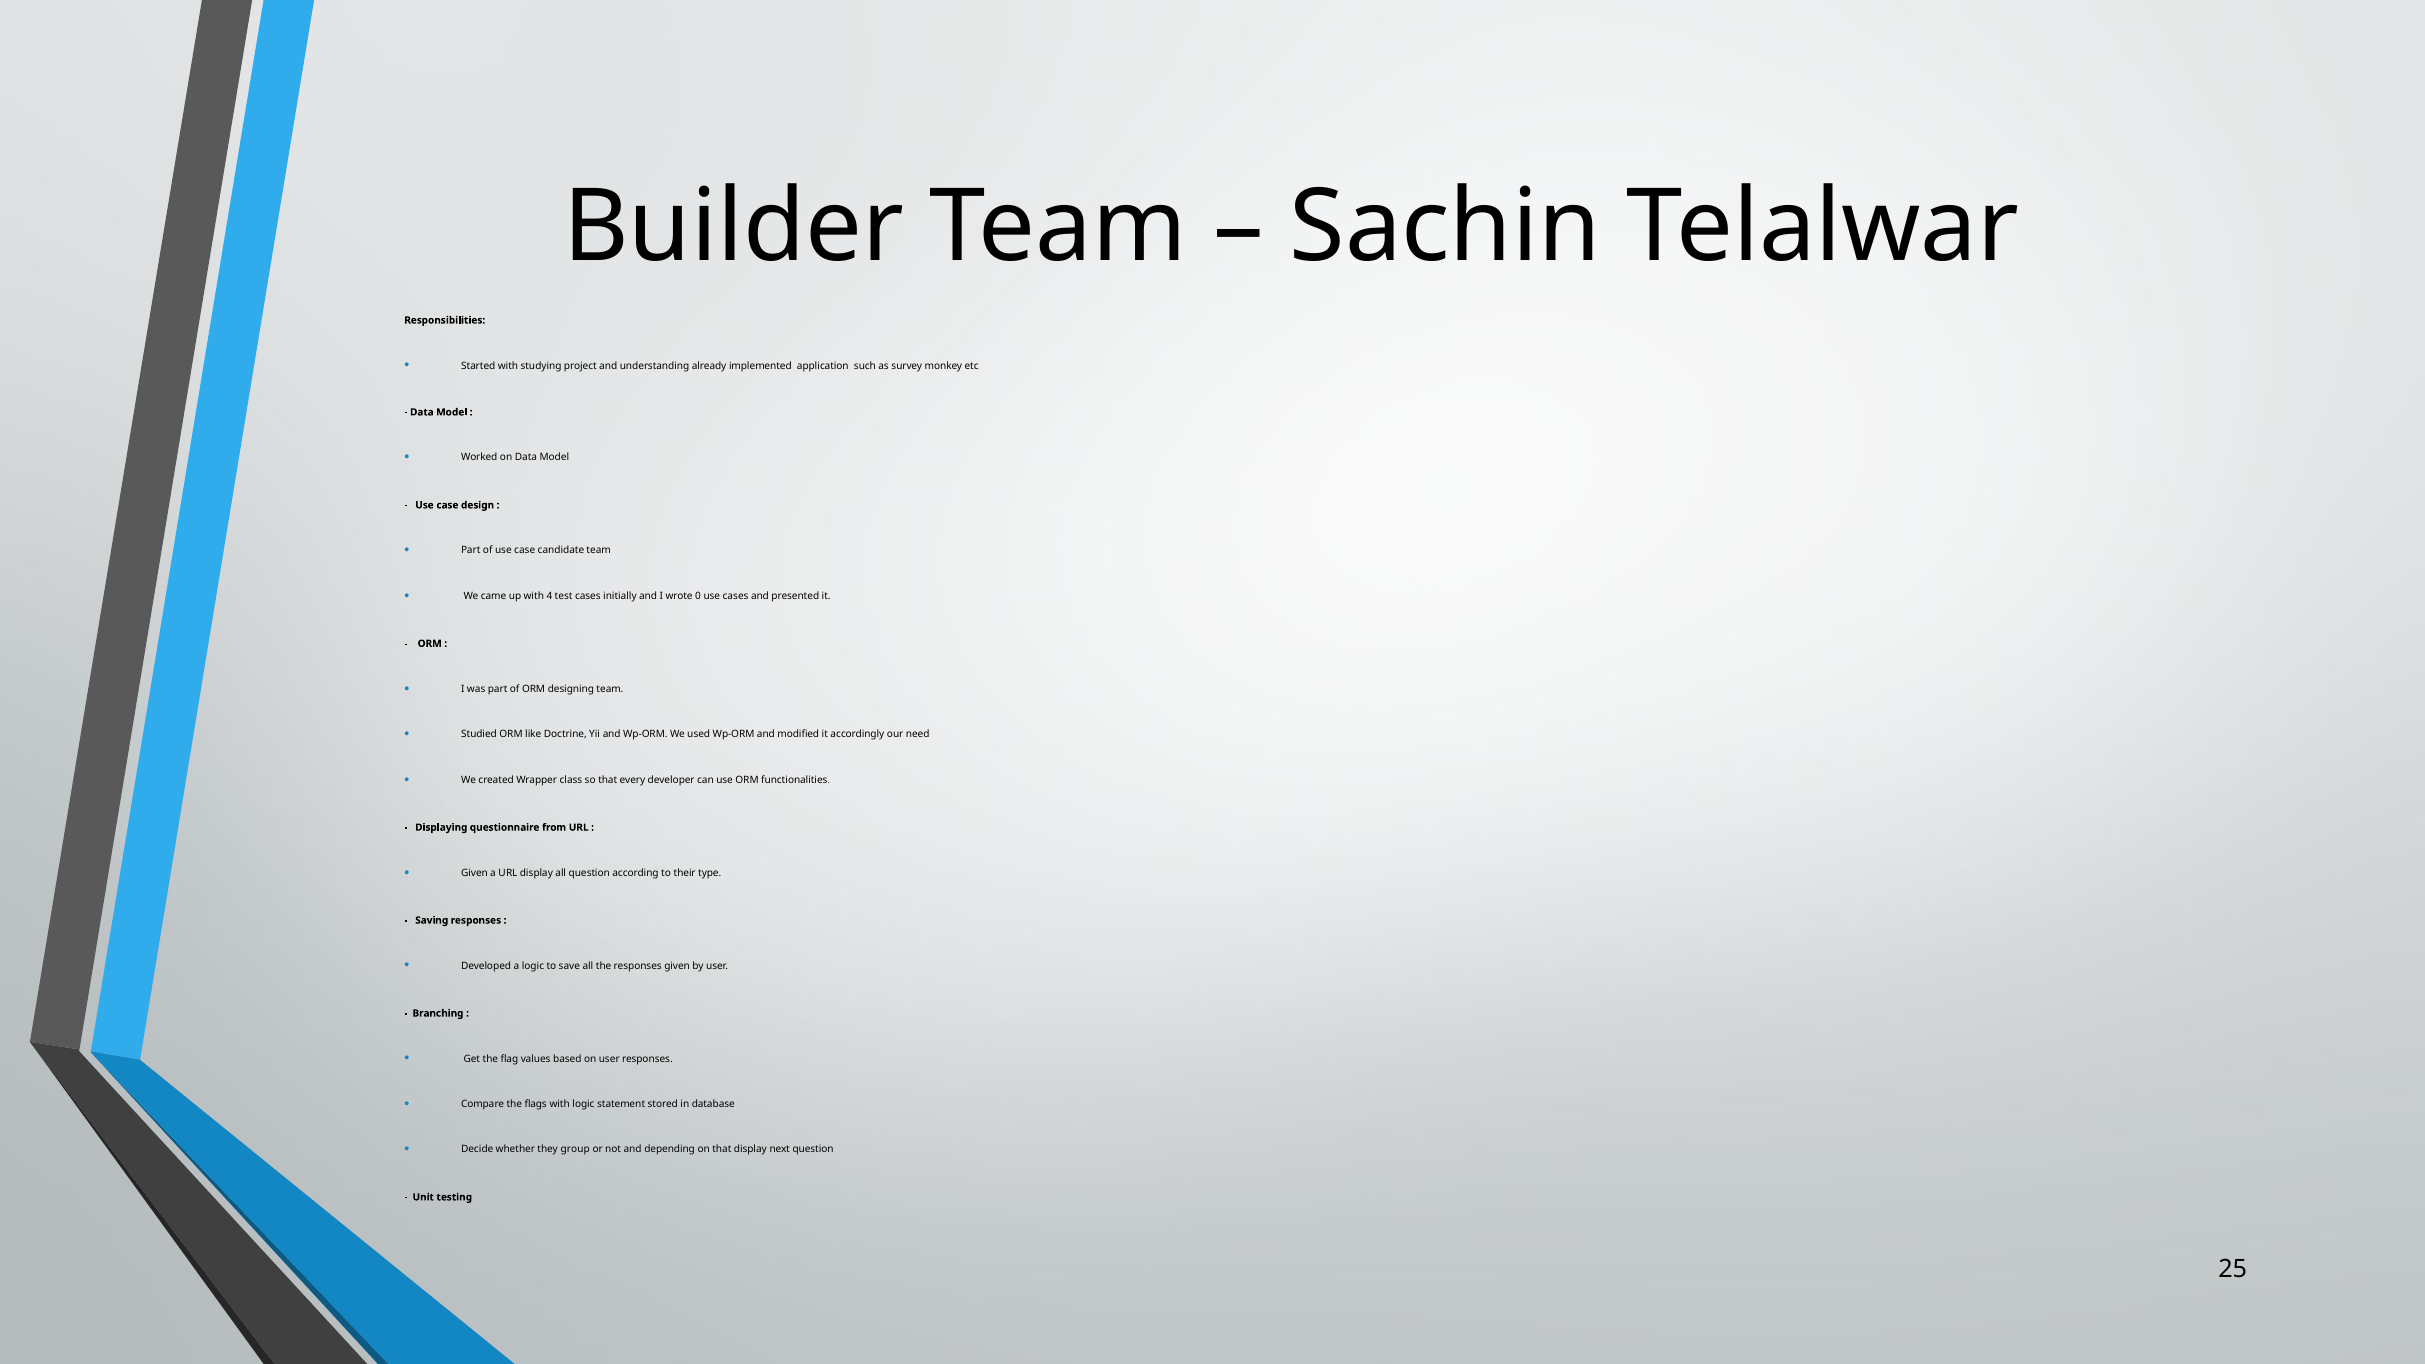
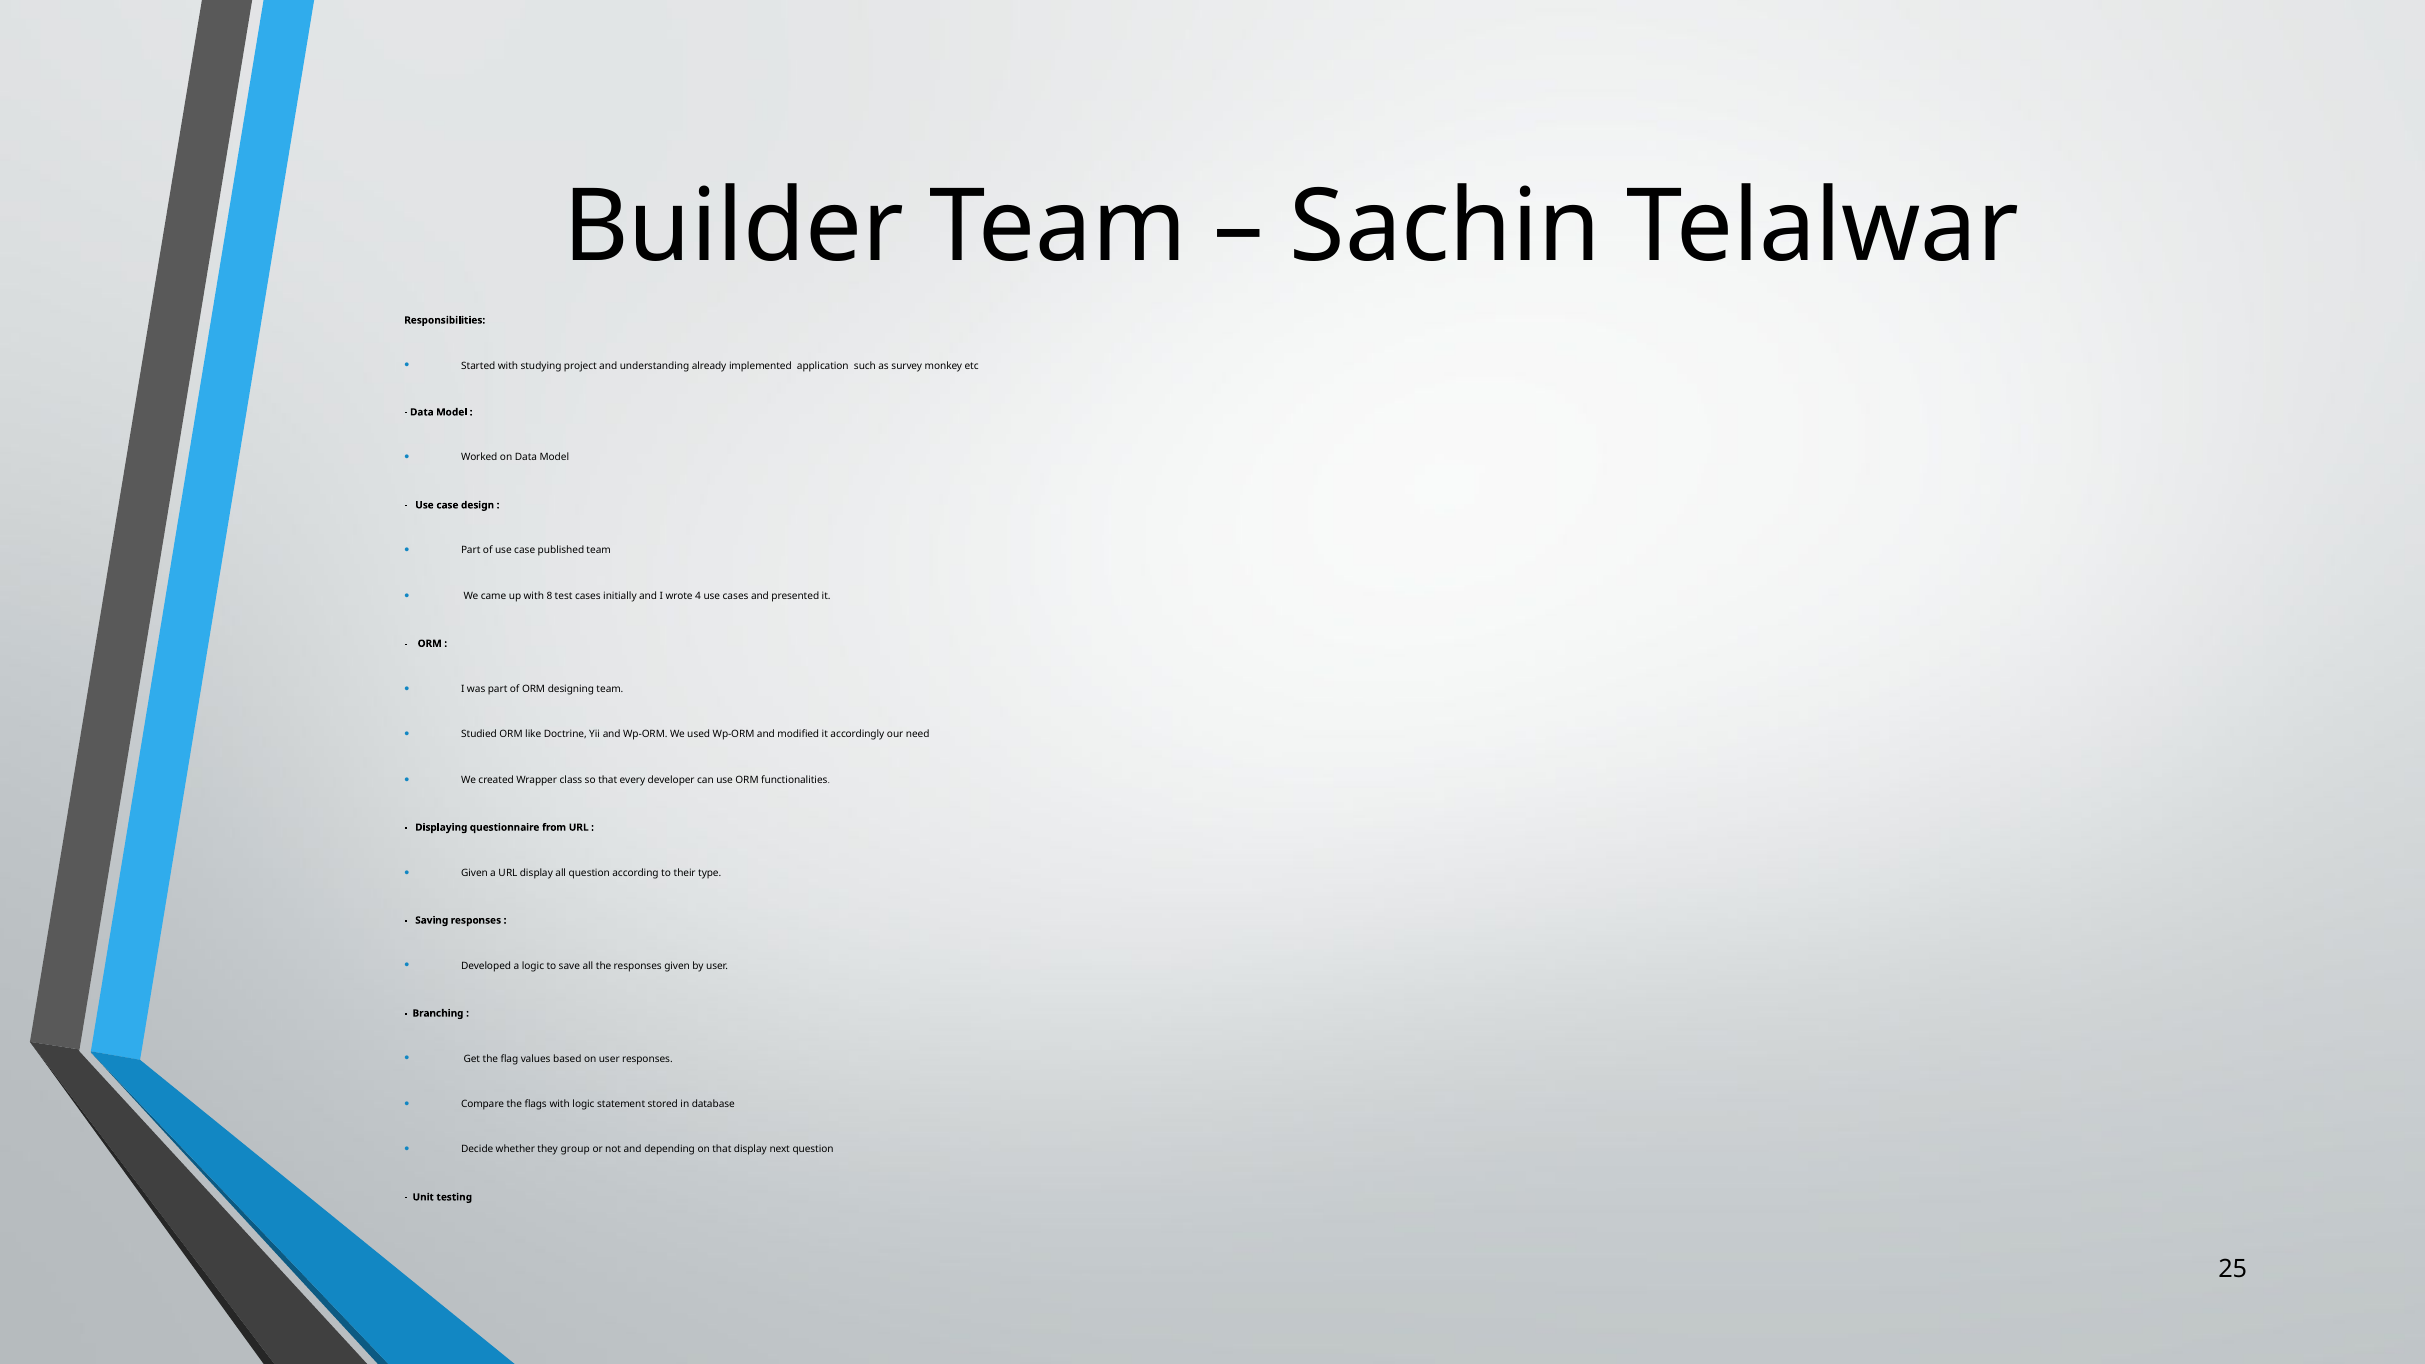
candidate: candidate -> published (561, 551)
4: 4 -> 8 (549, 596)
0: 0 -> 4 (698, 596)
